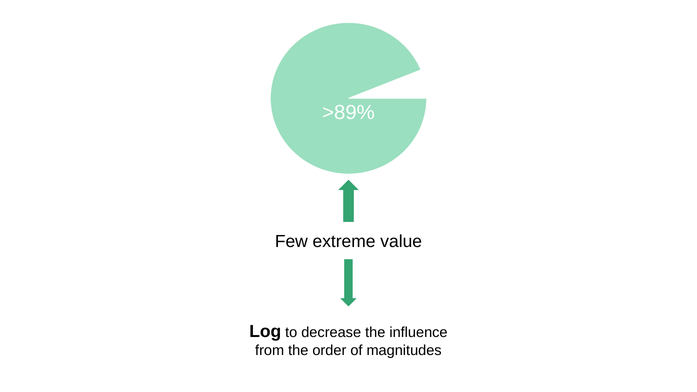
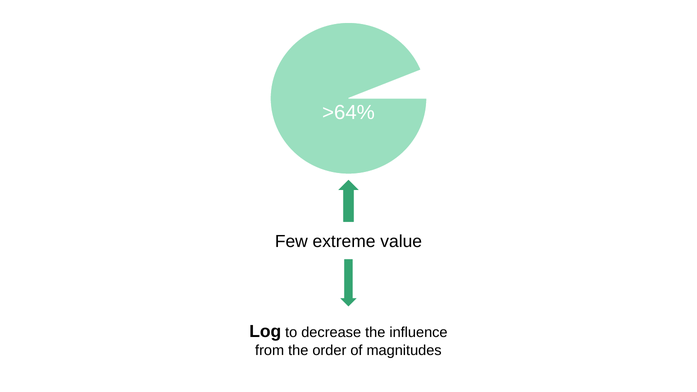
>89%: >89% -> >64% (348, 113)
